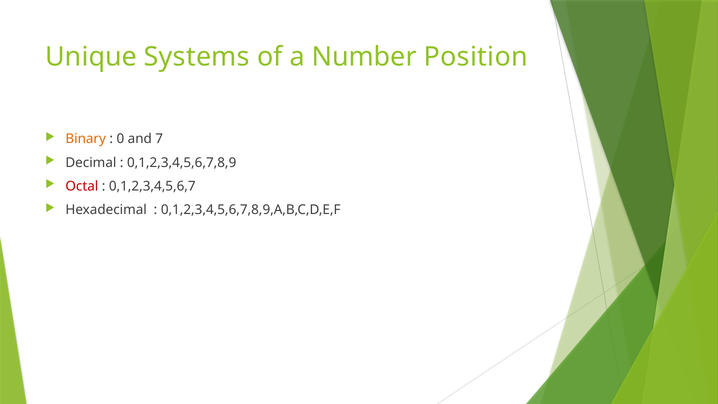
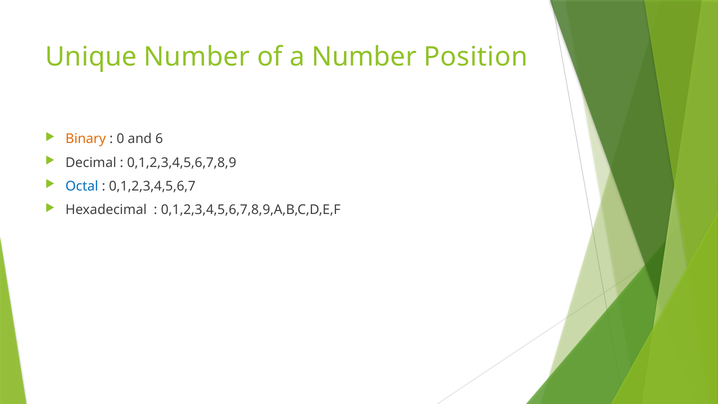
Unique Systems: Systems -> Number (197, 57)
7: 7 -> 6 (159, 139)
Octal colour: red -> blue (82, 186)
